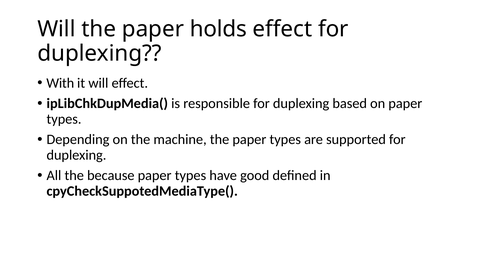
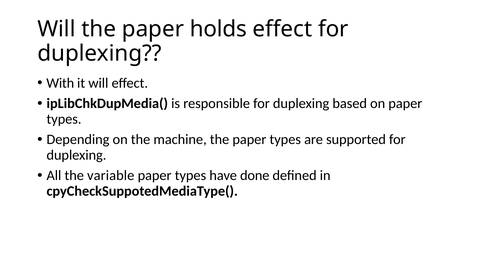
because: because -> variable (111, 175)
good: good -> done (255, 175)
